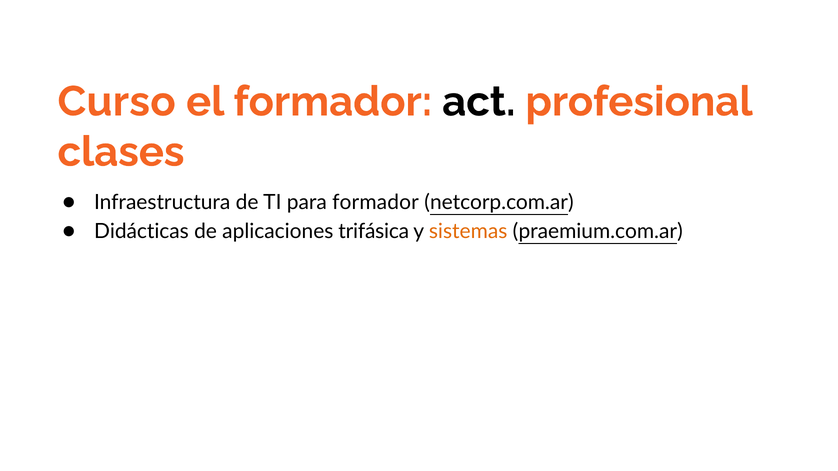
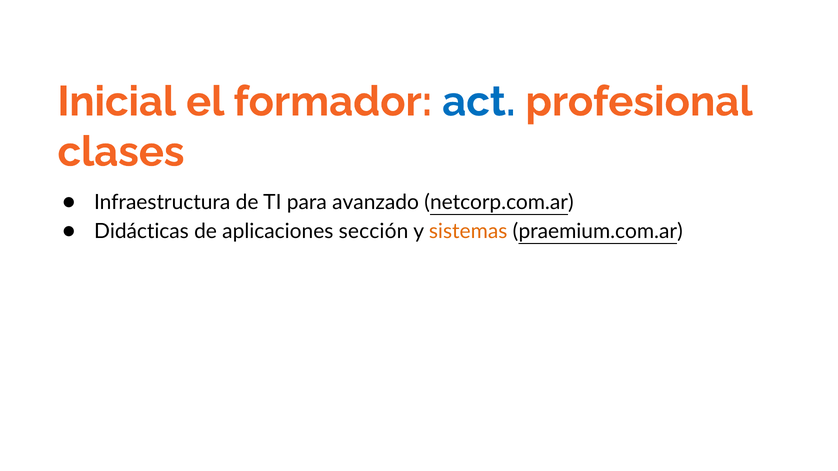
Curso: Curso -> Inicial (117, 102)
act colour: black -> blue (479, 102)
para formador: formador -> avanzado (376, 202)
trifásica: trifásica -> sección (374, 231)
